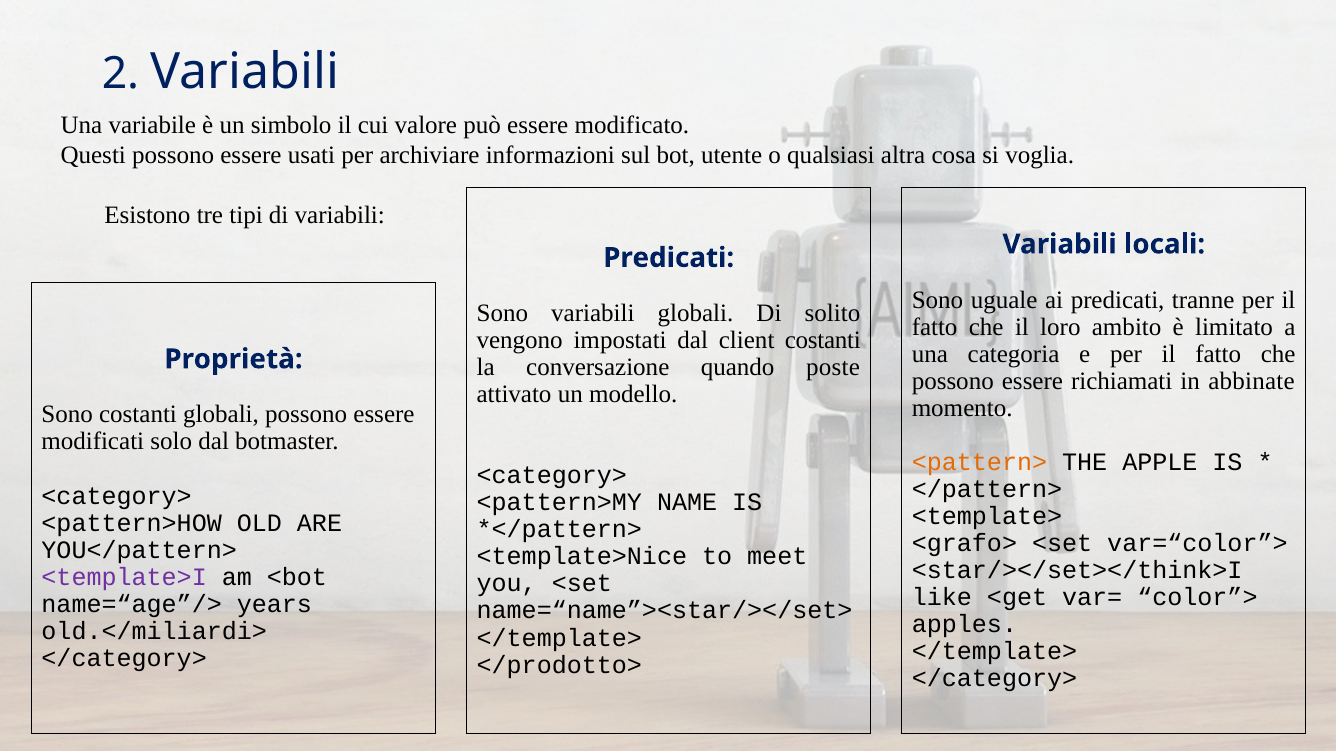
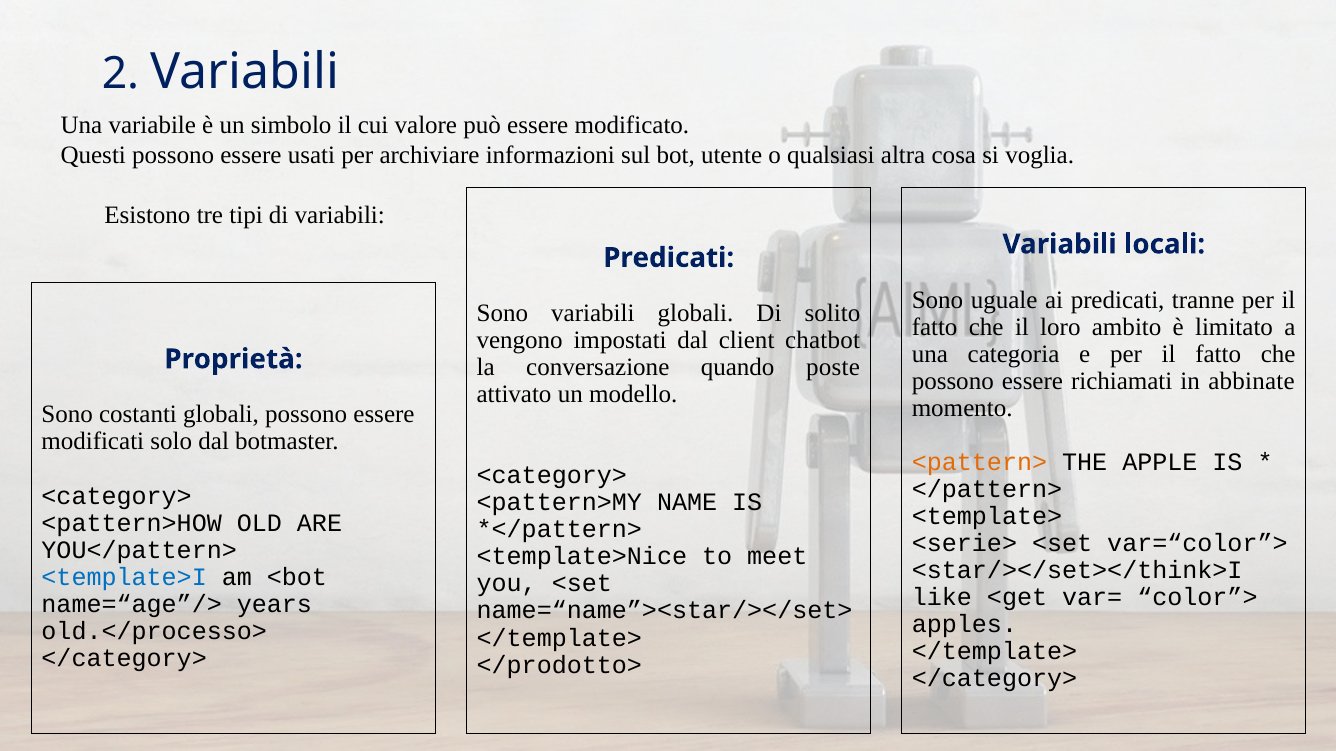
client costanti: costanti -> chatbot (823, 341)
<grafo>: <grafo> -> <serie> (964, 543)
<template>I colour: purple -> blue (124, 577)
old.</miliardi>: old.</miliardi> -> old.</processo> (154, 631)
